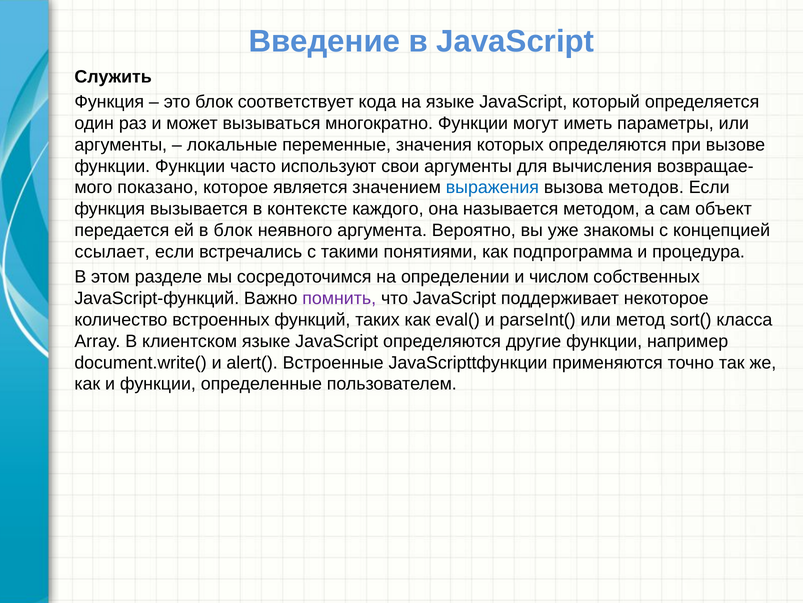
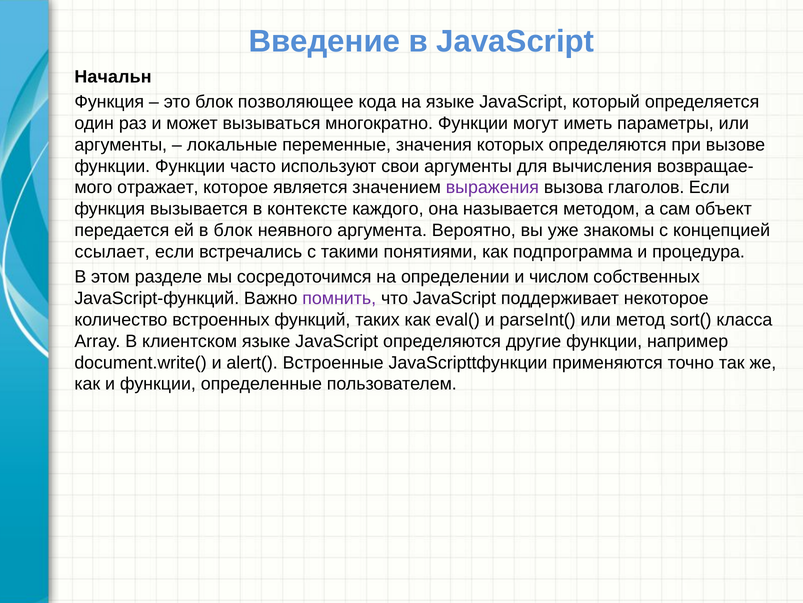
Служить: Служить -> Начальн (113, 77)
соответствует: соответствует -> позволяющее (296, 102)
показано: показано -> отражает (158, 187)
выражения colour: blue -> purple (492, 187)
методов: методов -> глаголов (646, 187)
